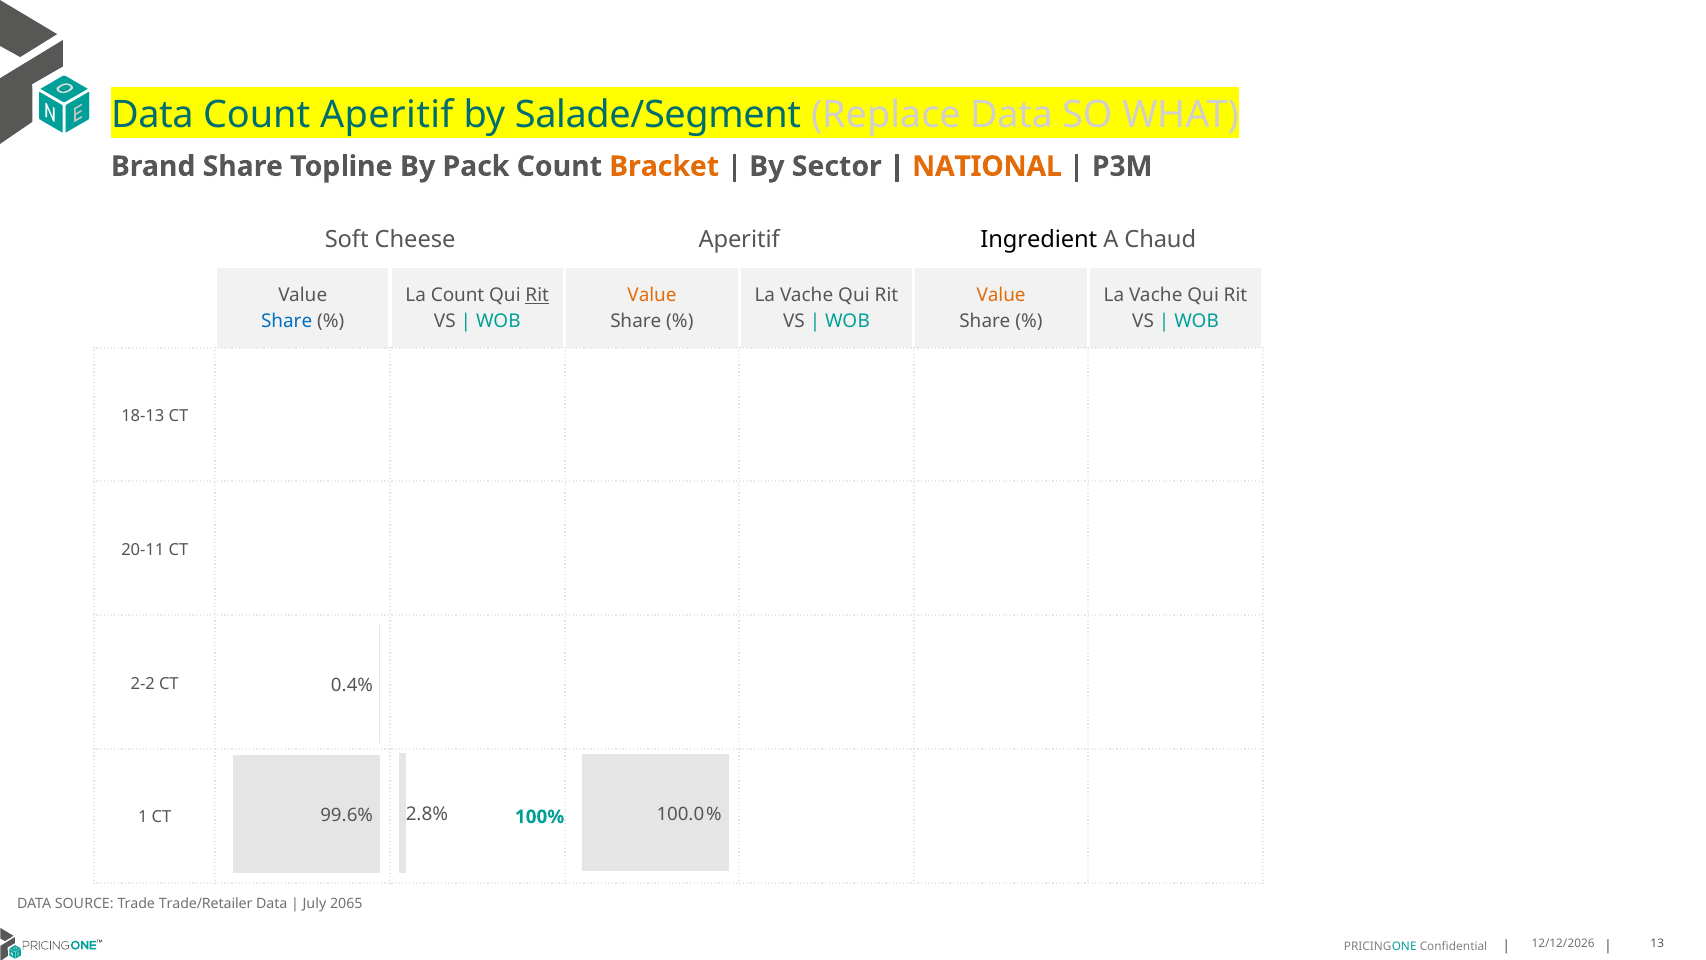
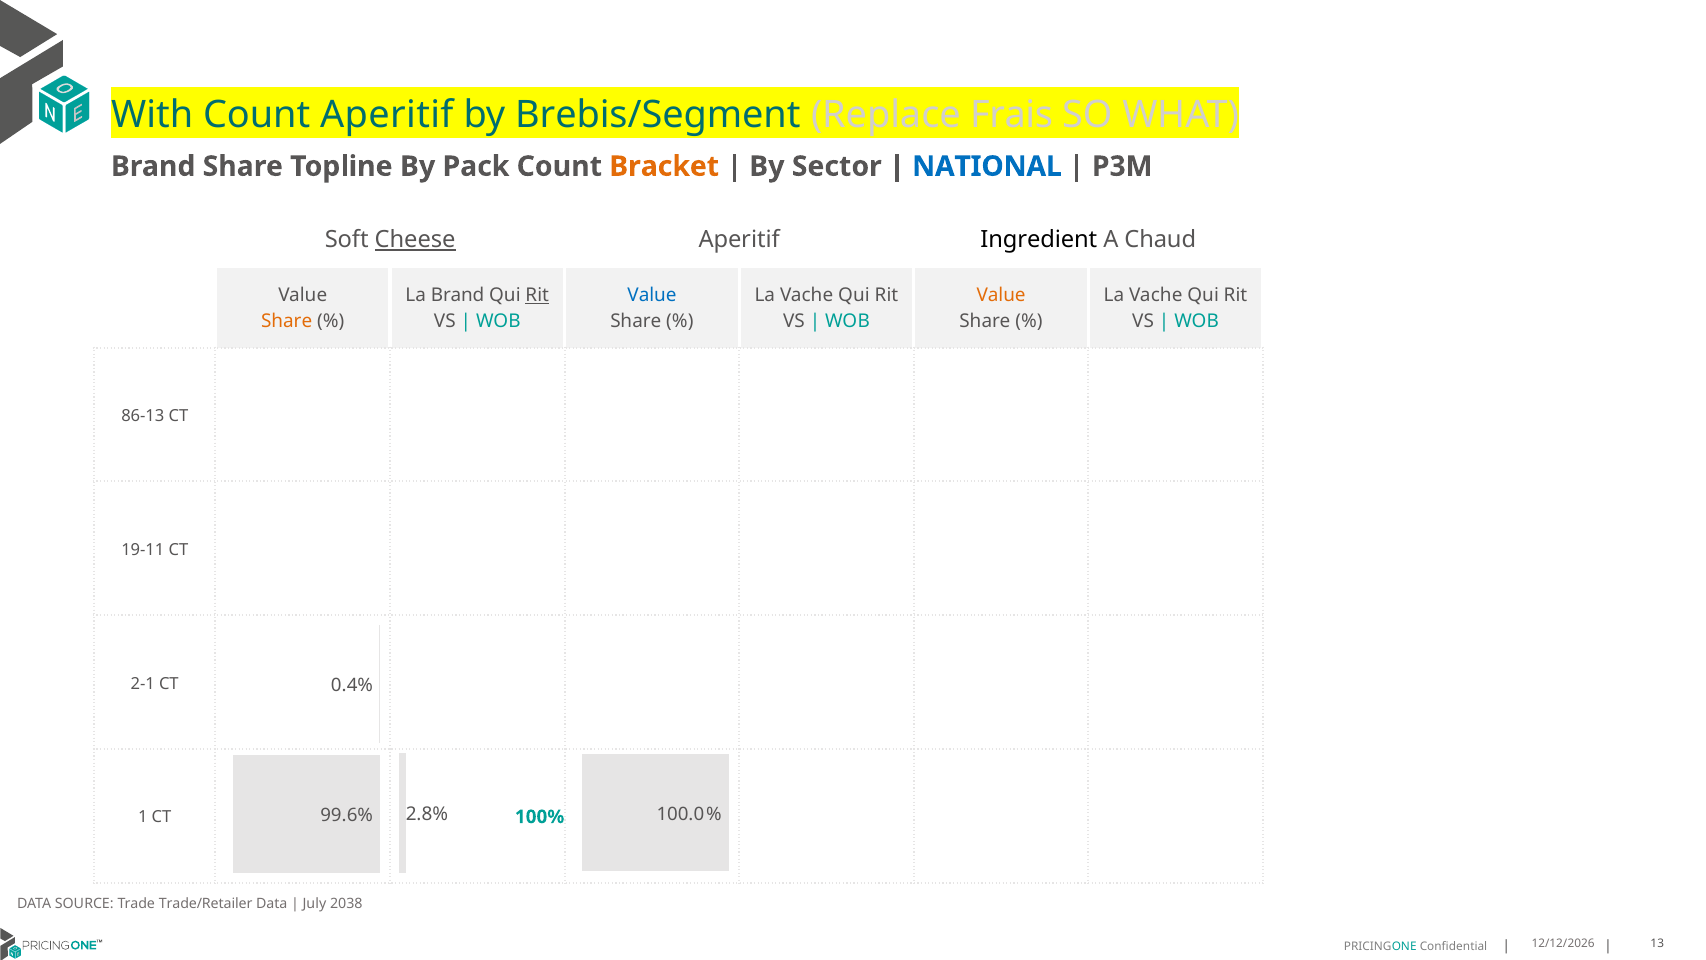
Data: Data -> With (152, 115)
Salade/Segment: Salade/Segment -> Brebis/Segment (658, 115)
Replace Data: Data -> Frais (1012, 115)
NATIONAL colour: orange -> blue (987, 166)
Cheese underline: none -> present (415, 240)
La Count: Count -> Brand (458, 295)
Value colour: orange -> blue (652, 295)
Share colour: blue -> orange (287, 321)
18-13: 18-13 -> 86-13 (143, 416)
20-11: 20-11 -> 19-11 (143, 550)
2-2: 2-2 -> 2-1 (143, 683)
2065: 2065 -> 2038 (346, 904)
